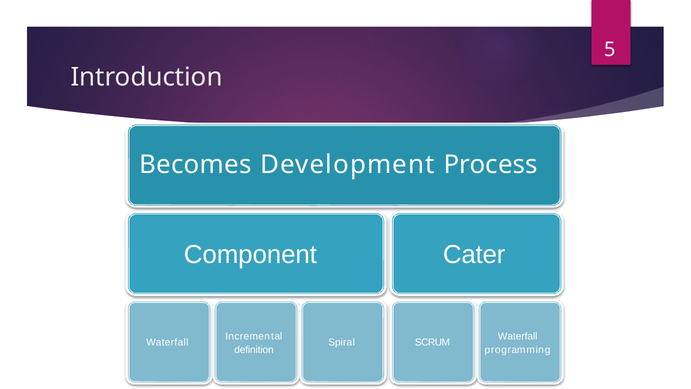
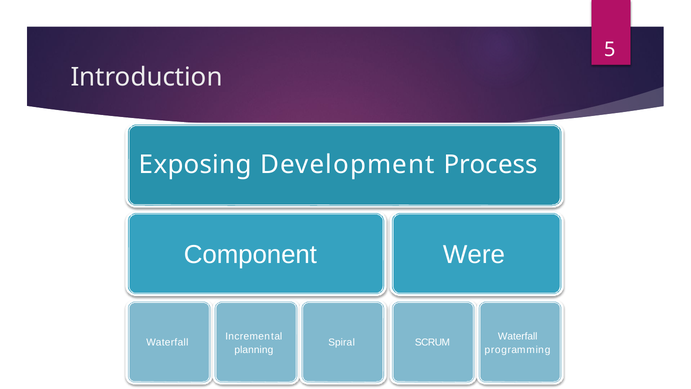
Becomes: Becomes -> Exposing (195, 164)
Cater: Cater -> Were (474, 254)
definition: definition -> planning (254, 350)
